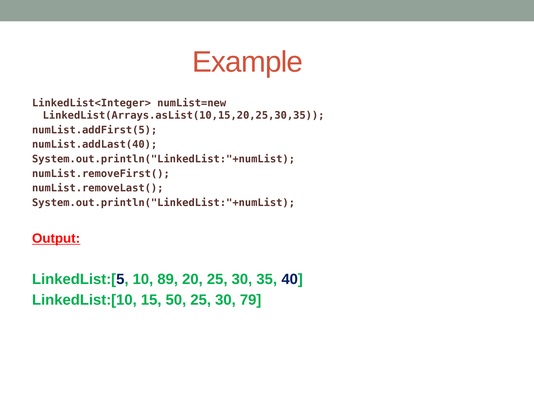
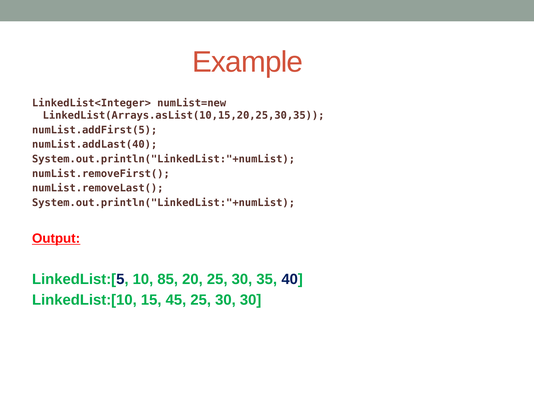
89: 89 -> 85 (168, 280)
50: 50 -> 45 (176, 300)
30 79: 79 -> 30 (251, 300)
